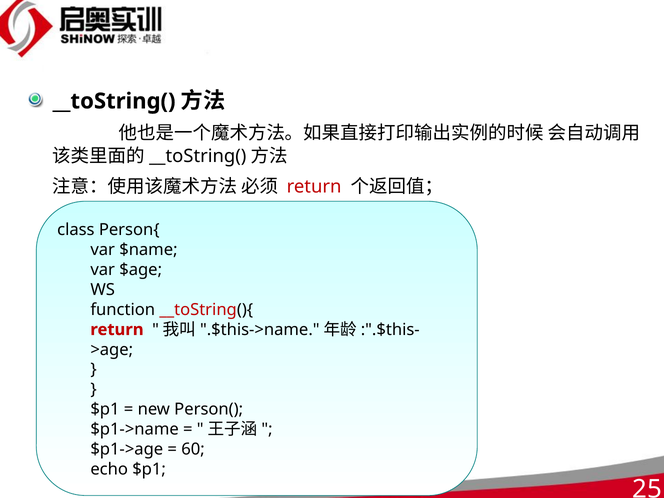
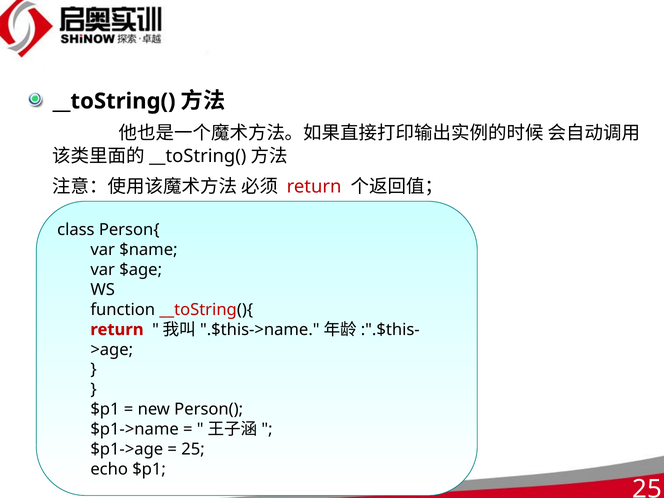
60: 60 -> 25 (193, 449)
